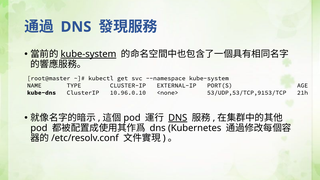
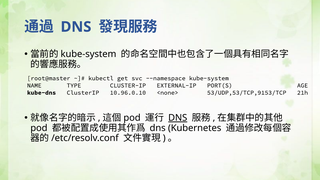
kube-system underline: present -> none (88, 54)
